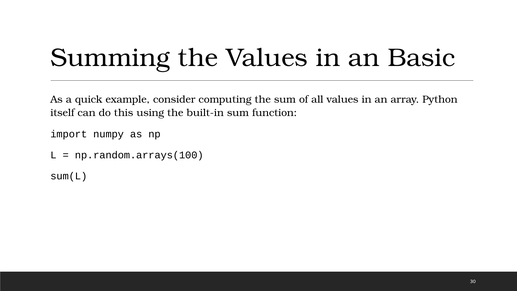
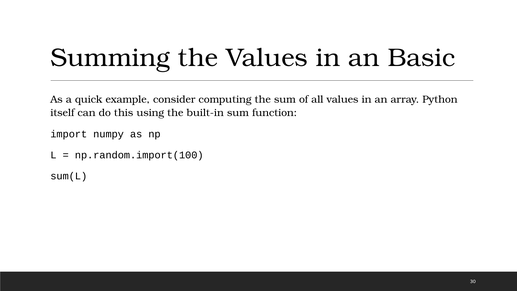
np.random.arrays(100: np.random.arrays(100 -> np.random.import(100 (139, 155)
